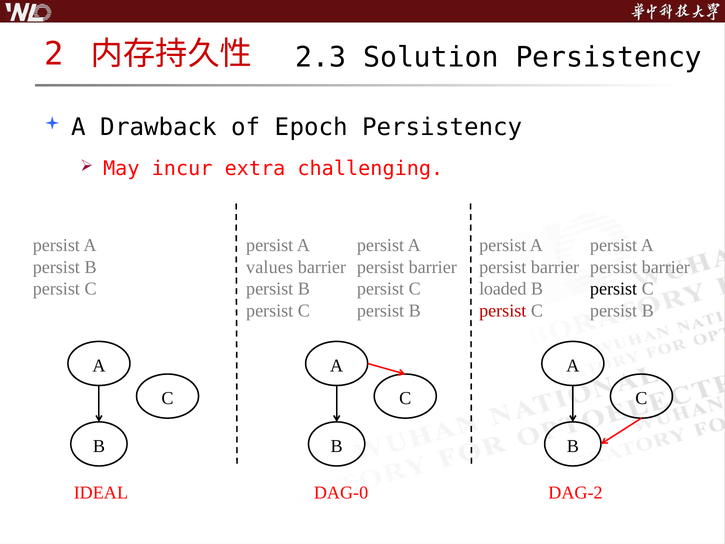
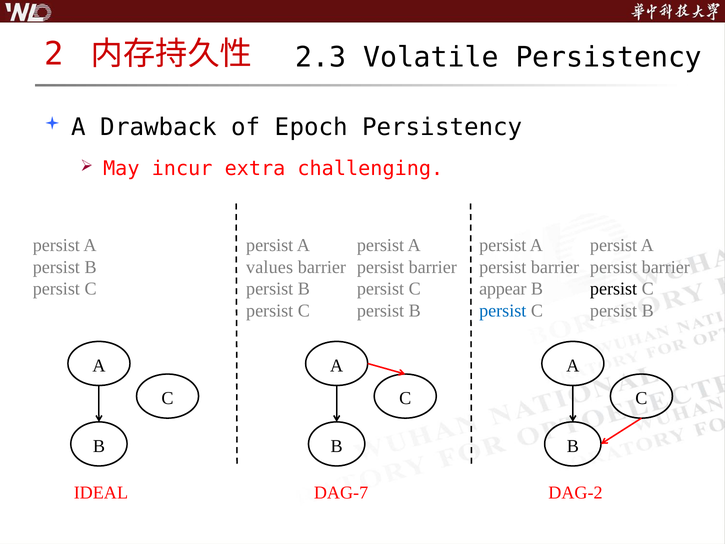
Solution: Solution -> Volatile (431, 57)
loaded: loaded -> appear (503, 289)
persist colour: red -> blue (503, 310)
DAG-0: DAG-0 -> DAG-7 (341, 492)
